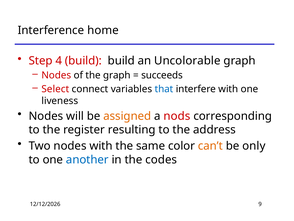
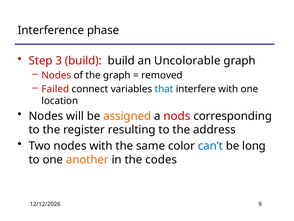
home: home -> phase (103, 30)
4: 4 -> 3 (59, 61)
succeeds: succeeds -> removed (162, 75)
Select: Select -> Failed (55, 89)
liveness: liveness -> location (60, 101)
can’t colour: orange -> blue (210, 146)
only: only -> long (254, 146)
another colour: blue -> orange (87, 159)
